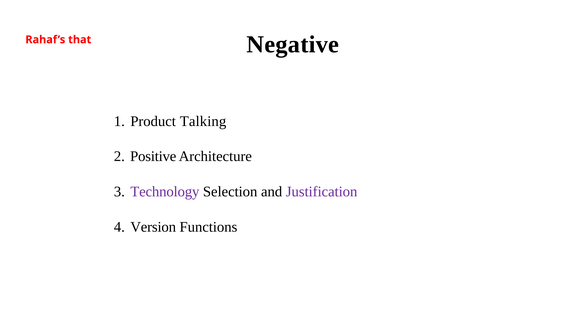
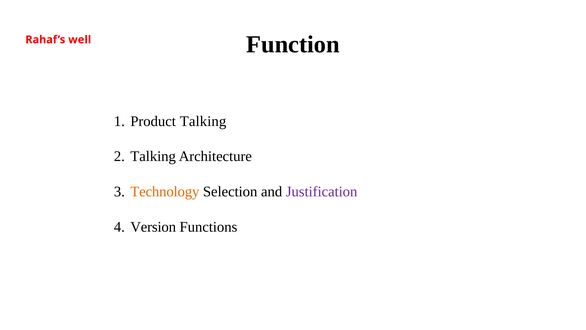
Negative: Negative -> Function (293, 44)
that: that -> well (80, 40)
Positive: Positive -> Talking (153, 156)
Technology colour: purple -> orange (165, 191)
